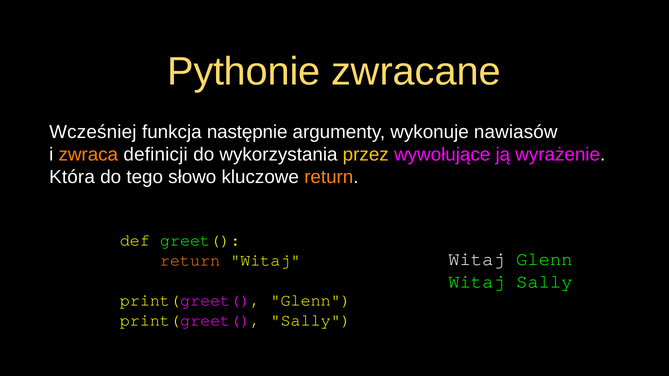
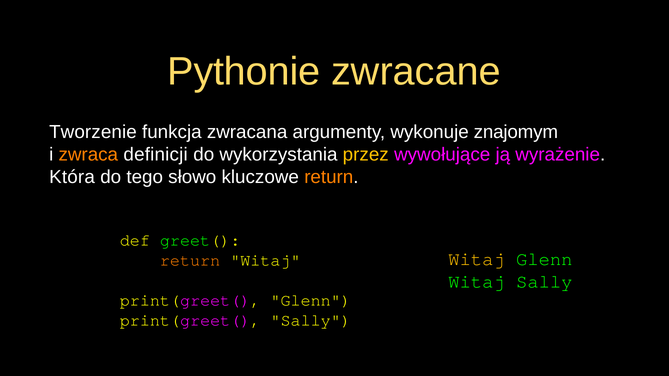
Wcześniej: Wcześniej -> Tworzenie (93, 132)
następnie: następnie -> zwracana (247, 132)
nawiasów: nawiasów -> znajomym (516, 132)
Witaj colour: white -> yellow (477, 259)
